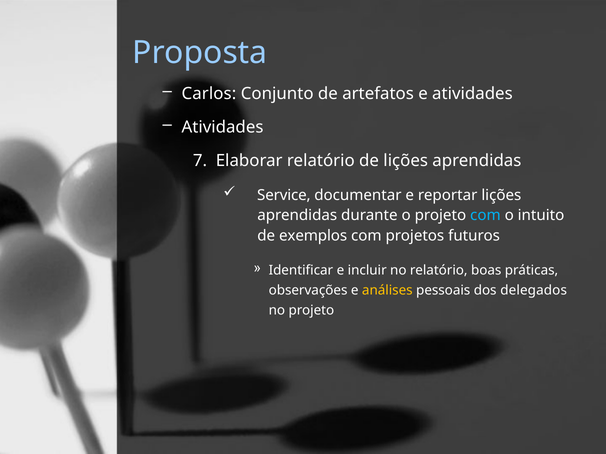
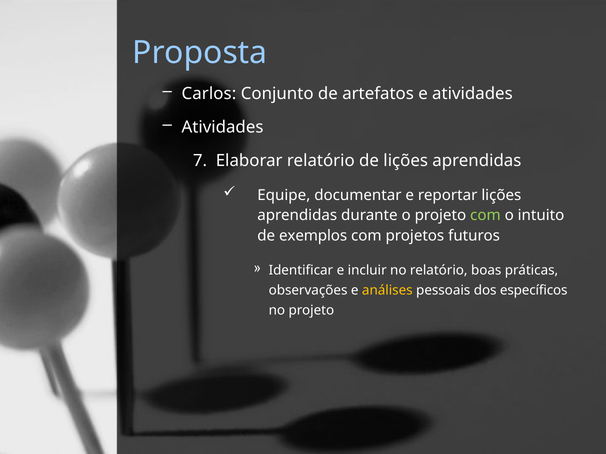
Service: Service -> Equipe (284, 196)
com colour: light blue -> light green (485, 216)
delegados: delegados -> específicos (534, 291)
